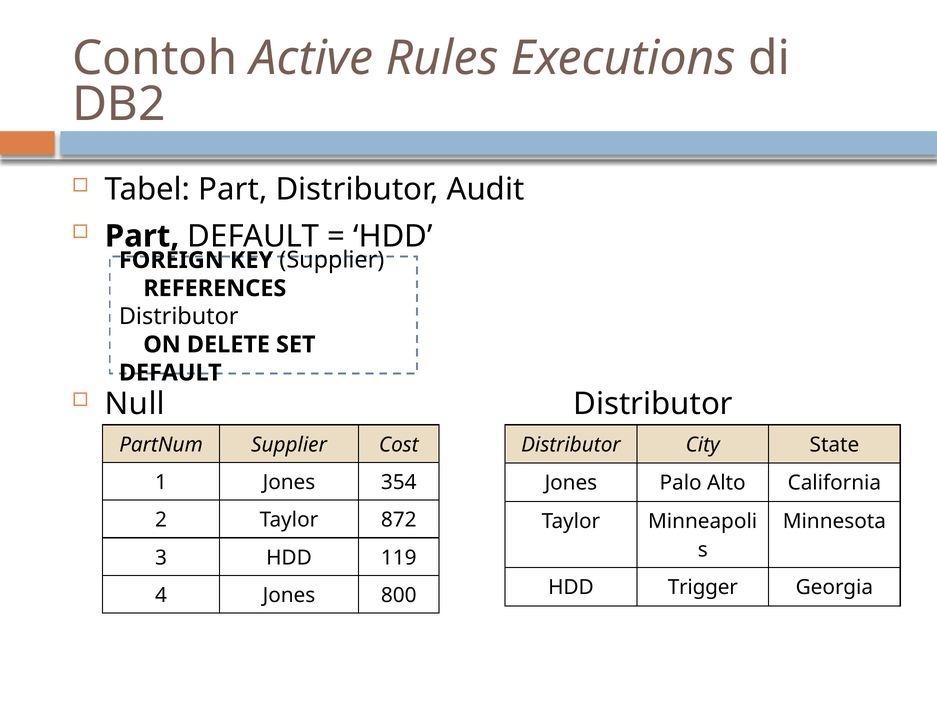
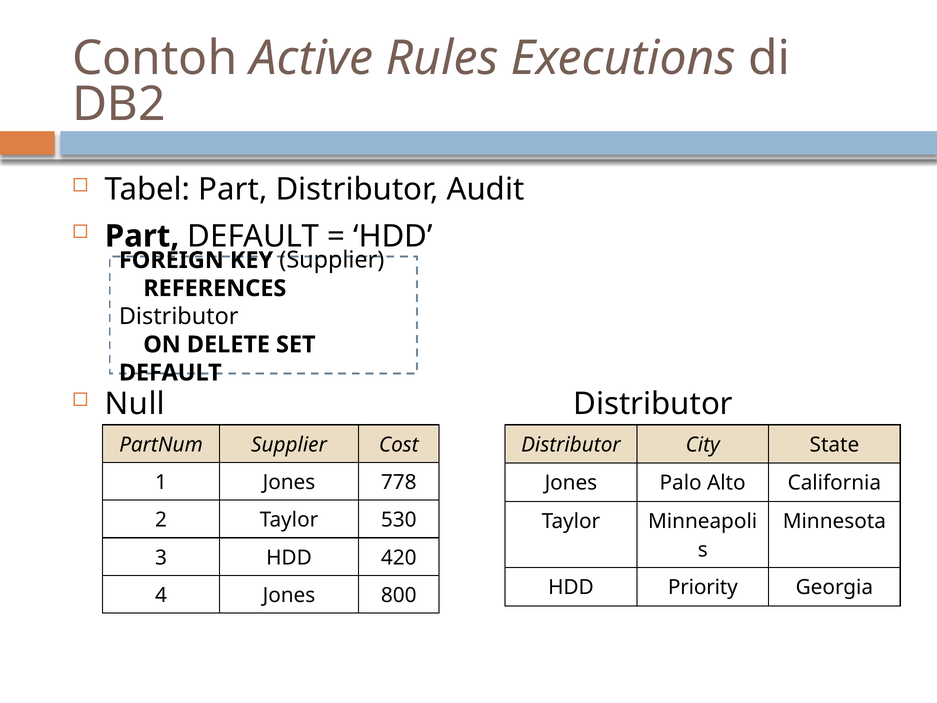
354: 354 -> 778 (399, 482)
872: 872 -> 530 (399, 520)
119: 119 -> 420 (399, 558)
Trigger: Trigger -> Priority (703, 587)
